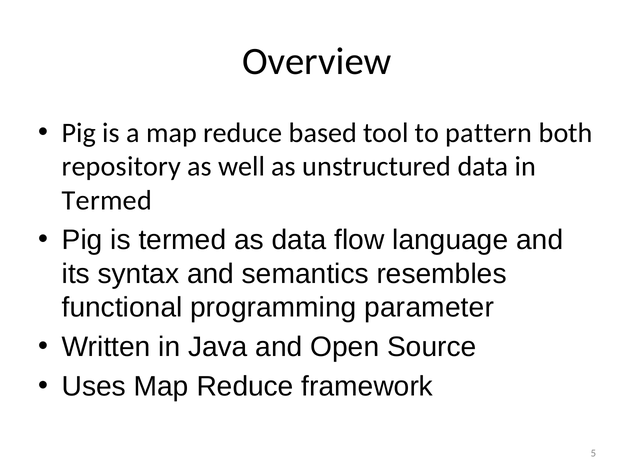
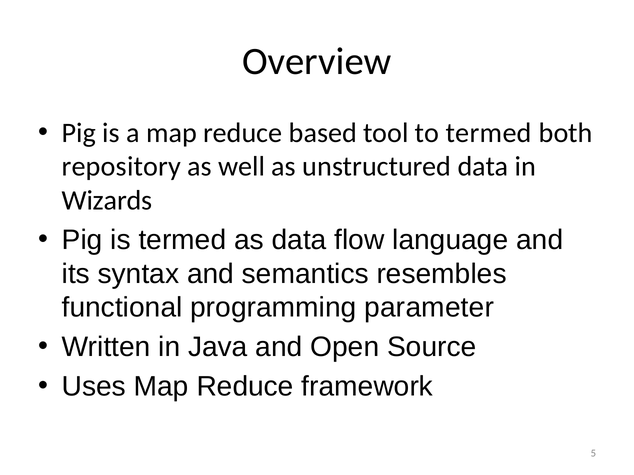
to pattern: pattern -> termed (489, 133)
Termed: Termed -> Wizards (107, 201)
